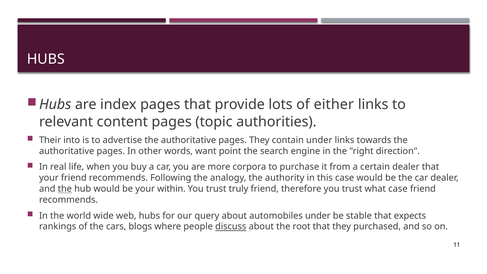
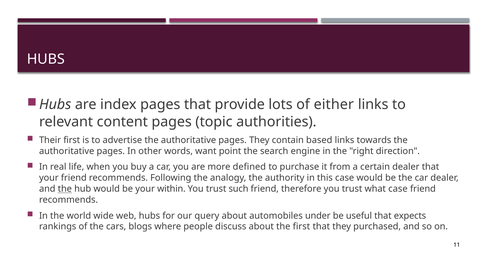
Their into: into -> first (72, 140)
contain under: under -> based (319, 140)
corpora: corpora -> defined (249, 167)
truly: truly -> such (239, 189)
stable: stable -> useful (359, 216)
discuss underline: present -> none (231, 227)
the root: root -> first (301, 227)
